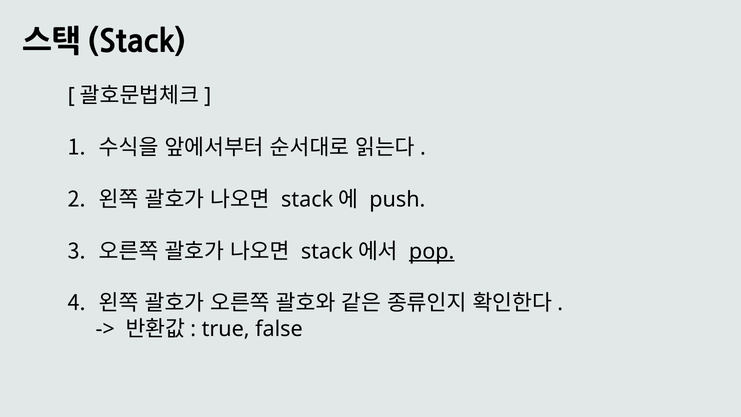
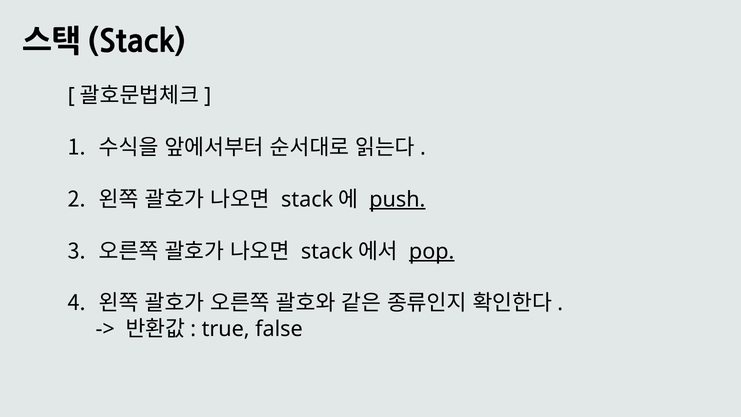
push underline: none -> present (397, 199)
